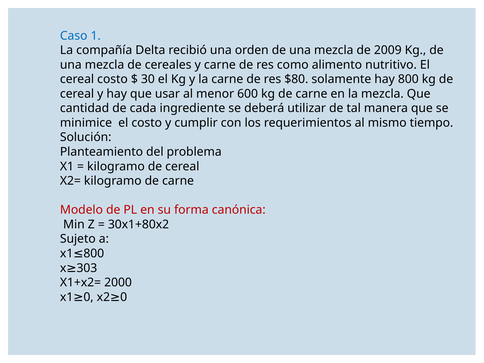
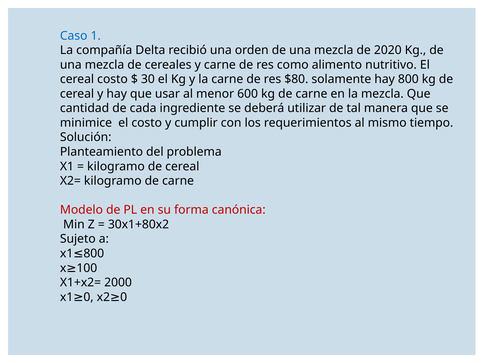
2009: 2009 -> 2020 (388, 50)
303: 303 -> 100 (87, 268)
